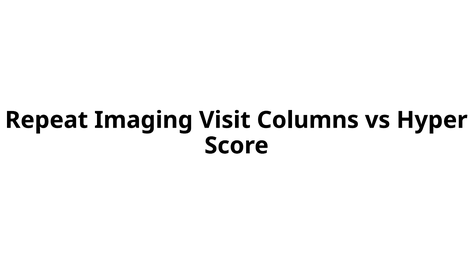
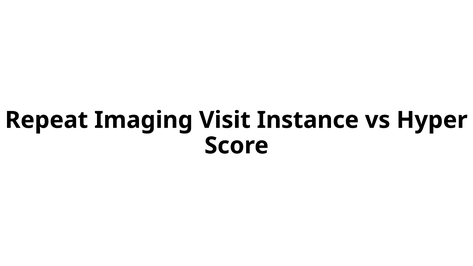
Columns: Columns -> Instance (308, 120)
